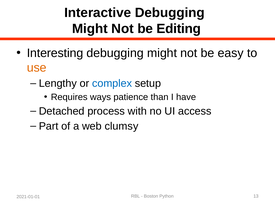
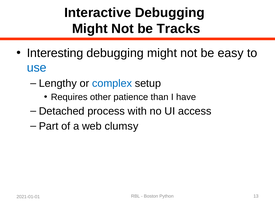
Editing: Editing -> Tracks (179, 29)
use colour: orange -> blue (37, 68)
ways: ways -> other (100, 97)
